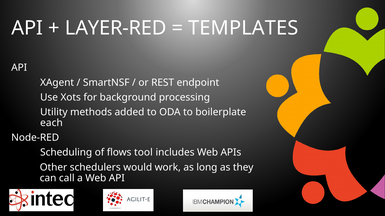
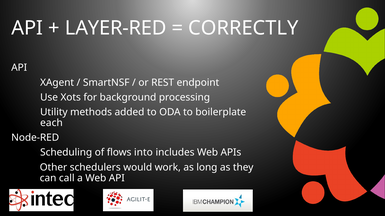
TEMPLATES: TEMPLATES -> CORRECTLY (243, 28)
tool: tool -> into (143, 153)
